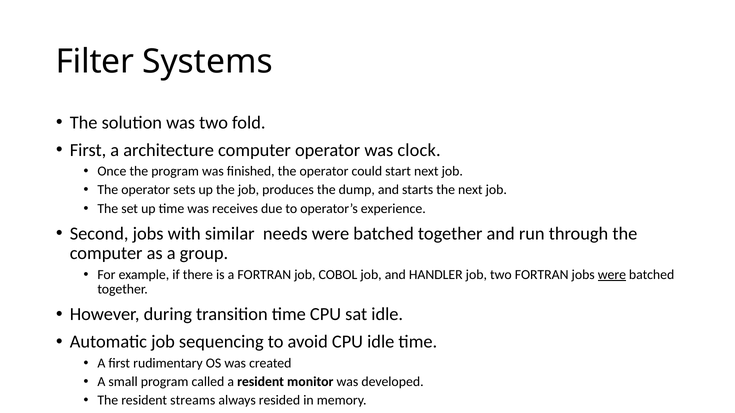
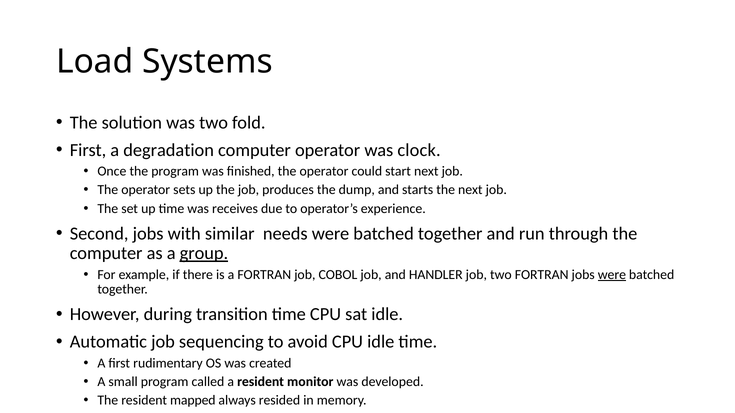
Filter: Filter -> Load (95, 62)
architecture: architecture -> degradation (169, 150)
group underline: none -> present (204, 254)
streams: streams -> mapped (193, 401)
